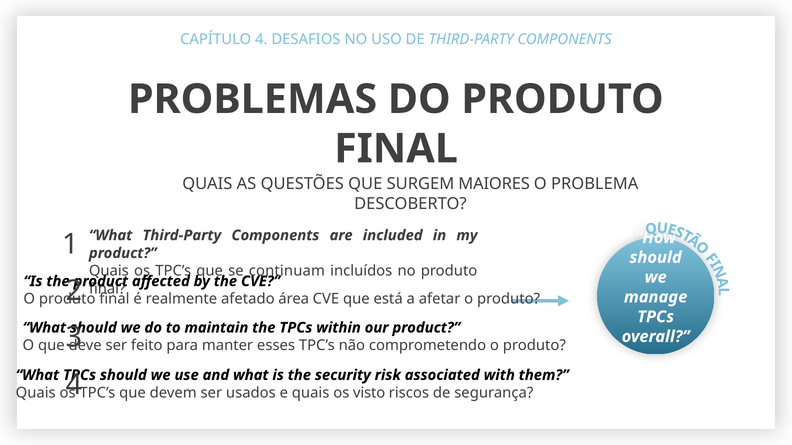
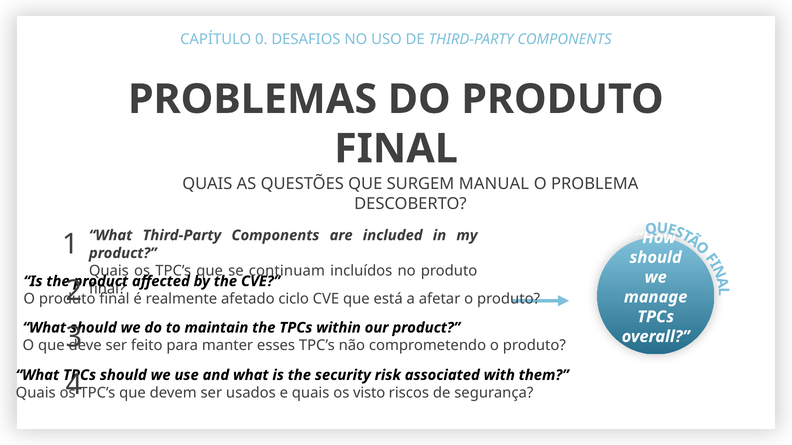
CAPÍTULO 4: 4 -> 0 (261, 39)
MAIORES: MAIORES -> MANUAL (494, 184)
área: área -> ciclo (294, 299)
